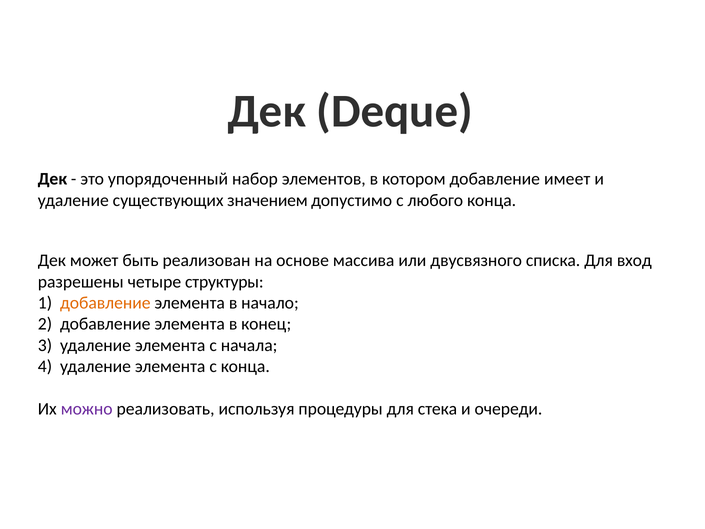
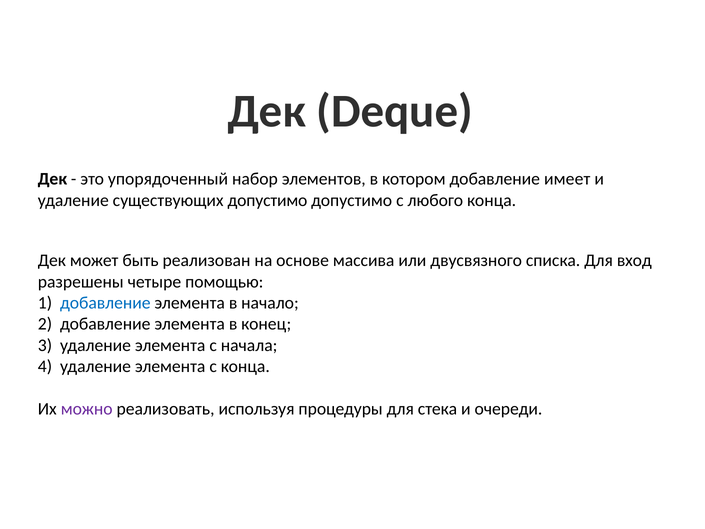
существующих значением: значением -> допустимо (267, 200)
структуры: структуры -> помощью (224, 282)
добавление colour: orange -> blue (105, 303)
